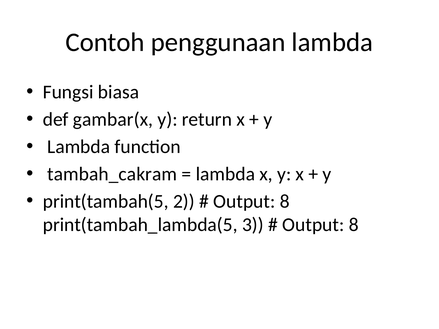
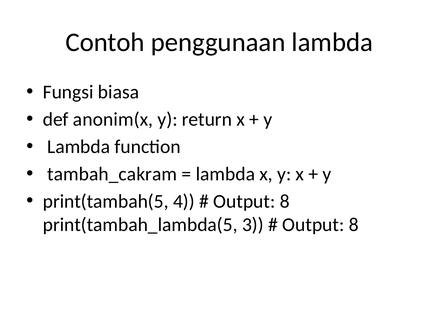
gambar(x: gambar(x -> anonim(x (113, 119)
2: 2 -> 4 (184, 201)
